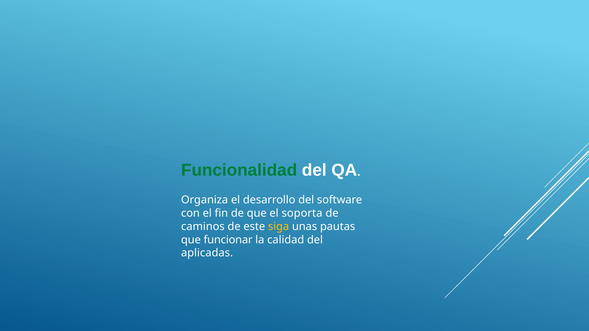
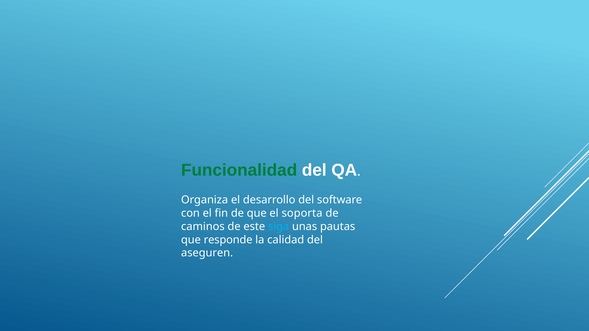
siga colour: yellow -> light blue (279, 227)
funcionar: funcionar -> responde (228, 240)
aplicadas: aplicadas -> aseguren (207, 253)
